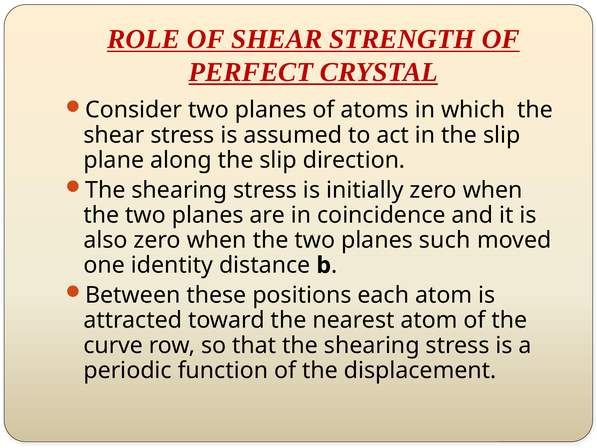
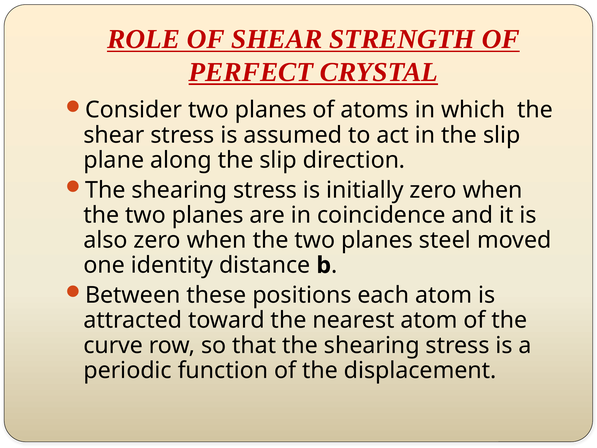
such: such -> steel (445, 240)
